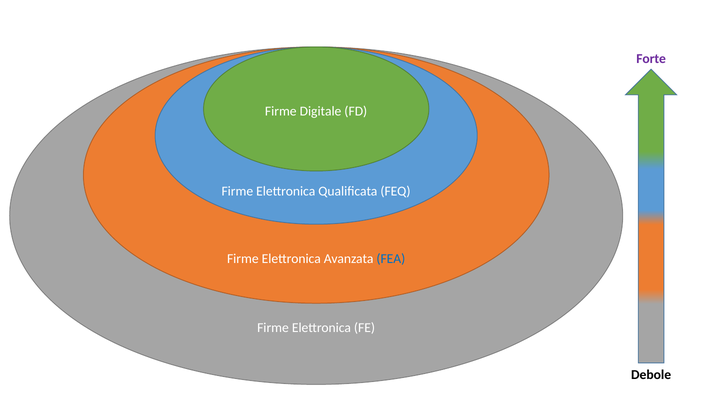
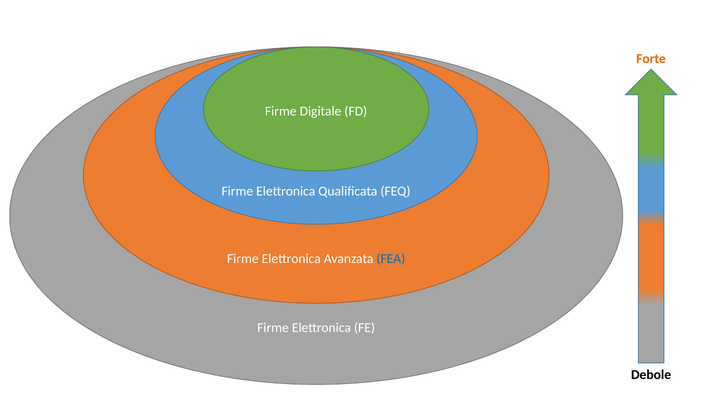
Forte colour: purple -> orange (651, 59)
